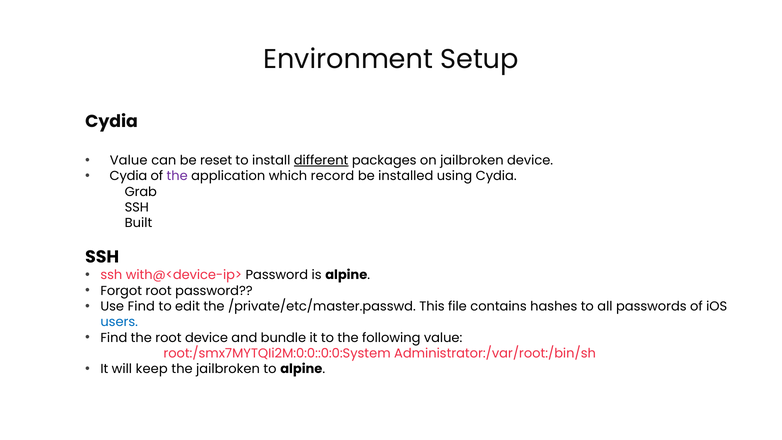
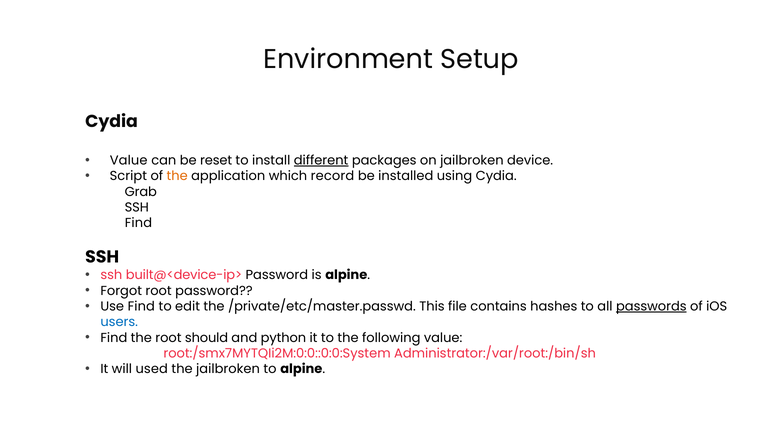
Cydia: Cydia -> Script (128, 176)
the colour: purple -> orange (177, 176)
Built: Built -> Find (138, 223)
with@<device-ip>: with@<device-ip> -> built@<device-ip> (184, 275)
passwords underline: none -> present (651, 306)
root device: device -> should (207, 338)
bundle: bundle -> python (283, 338)
keep: keep -> used (152, 369)
